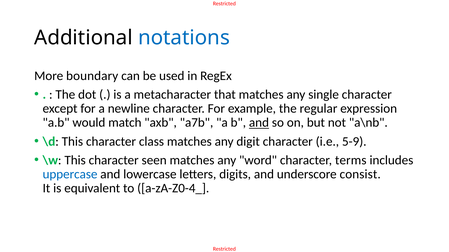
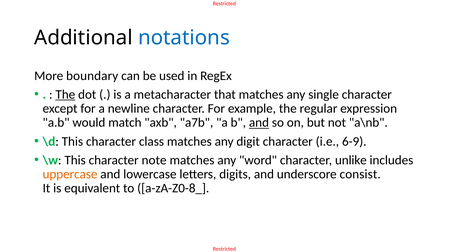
The underline: none -> present (65, 95)
5-9: 5-9 -> 6-9 (354, 142)
seen: seen -> note (154, 161)
terms: terms -> unlike (351, 161)
uppercase colour: blue -> orange (70, 175)
a-zA-Z0-4_: a-zA-Z0-4_ -> a-zA-Z0-8_ (173, 189)
